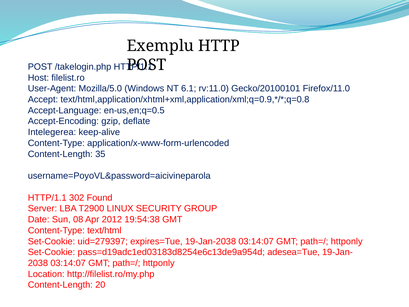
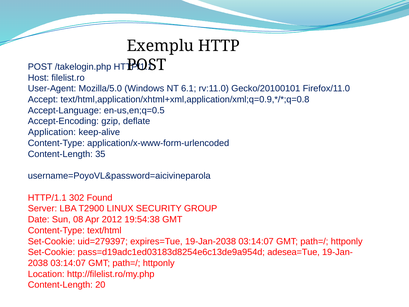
Intelegerea: Intelegerea -> Application (52, 132)
